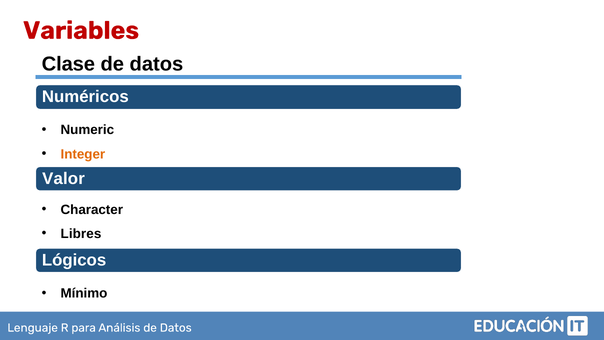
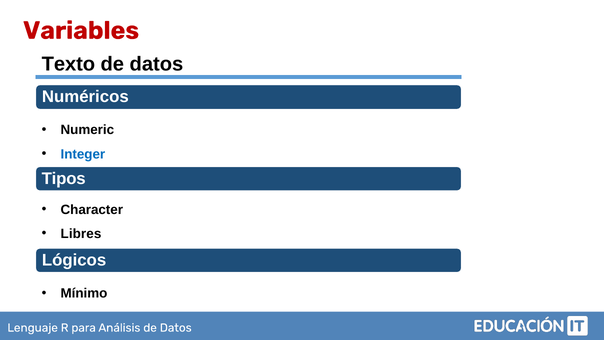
Clase: Clase -> Texto (68, 64)
Integer colour: orange -> blue (83, 154)
Valor: Valor -> Tipos (64, 178)
